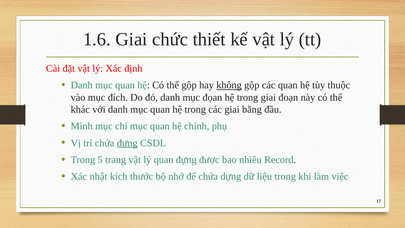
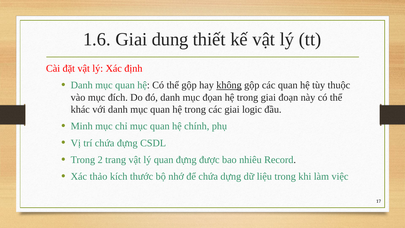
chức: chức -> dung (170, 39)
bằng: bằng -> logic (252, 109)
đựng underline: present -> none (127, 143)
5: 5 -> 2 (100, 160)
nhật: nhật -> thảo (98, 176)
